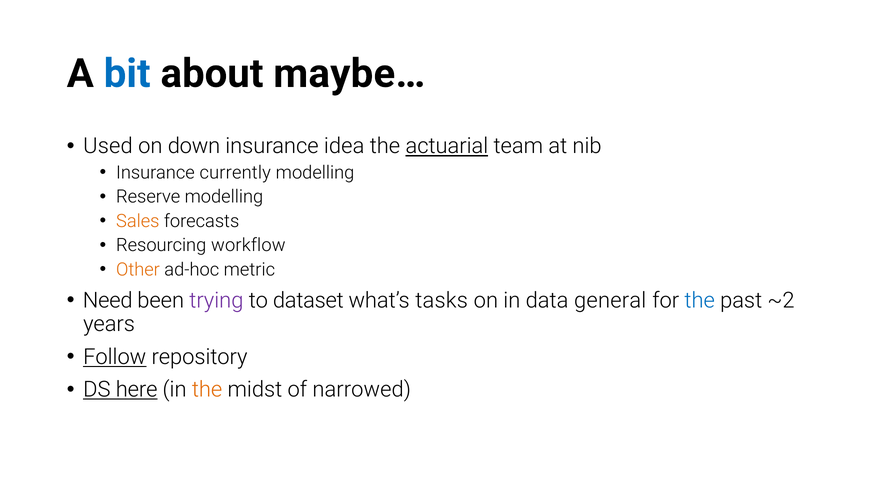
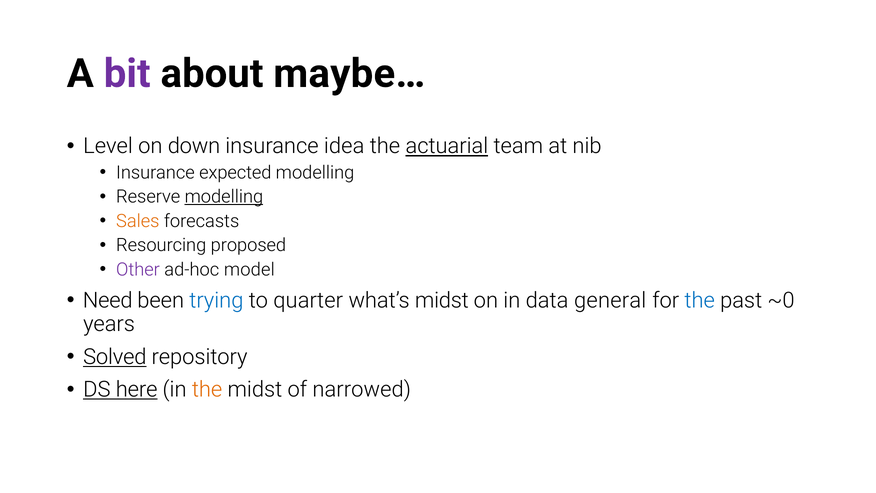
bit colour: blue -> purple (127, 74)
Used: Used -> Level (108, 146)
currently: currently -> expected (235, 172)
modelling underline: none -> present (224, 197)
workflow: workflow -> proposed (248, 245)
Other colour: orange -> purple (138, 270)
metric: metric -> model (249, 270)
trying colour: purple -> blue (216, 300)
dataset: dataset -> quarter (308, 300)
what’s tasks: tasks -> midst (442, 300)
~2: ~2 -> ~0 (781, 300)
Follow: Follow -> Solved (115, 357)
